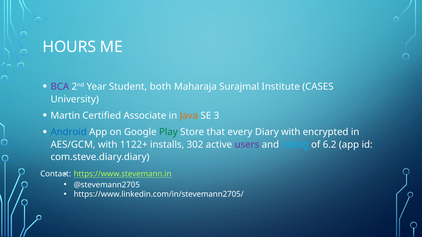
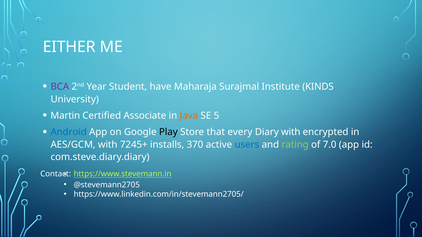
HOURS: HOURS -> EITHER (69, 47)
both: both -> have (161, 87)
CASES: CASES -> KINDS (318, 87)
3: 3 -> 5 (216, 116)
Play colour: green -> black (168, 132)
1122+: 1122+ -> 7245+ (134, 145)
302: 302 -> 370 (195, 145)
users colour: purple -> blue (247, 145)
rating colour: light blue -> light green (295, 145)
6.2: 6.2 -> 7.0 (330, 145)
